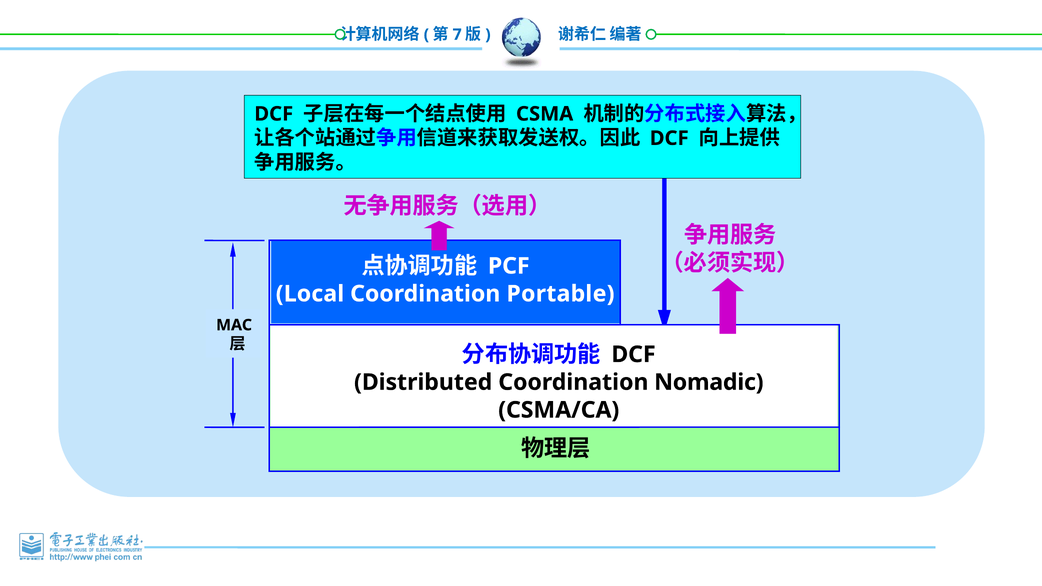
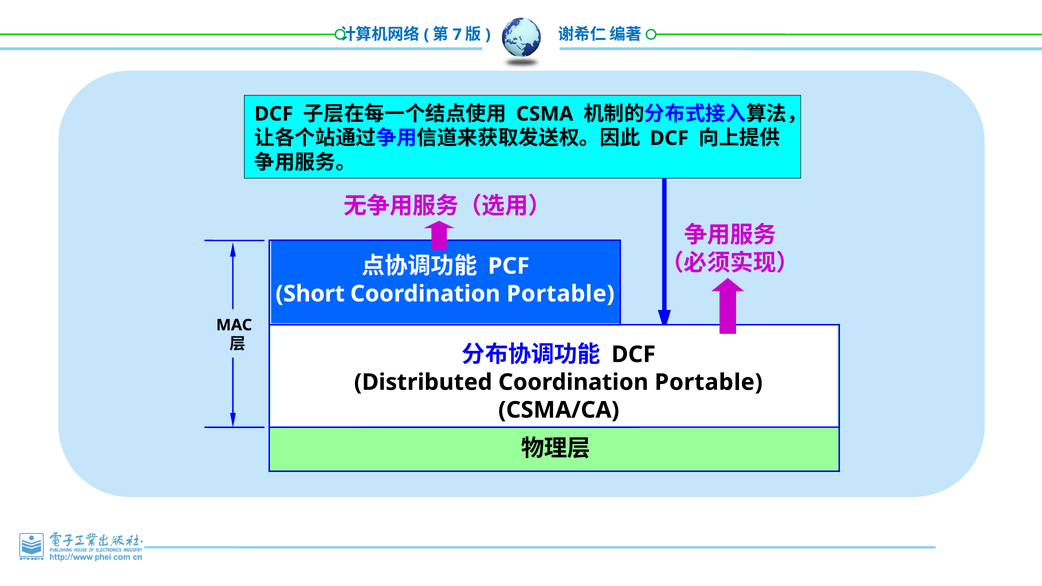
Local: Local -> Short (310, 294)
Distributed Coordination Nomadic: Nomadic -> Portable (709, 382)
